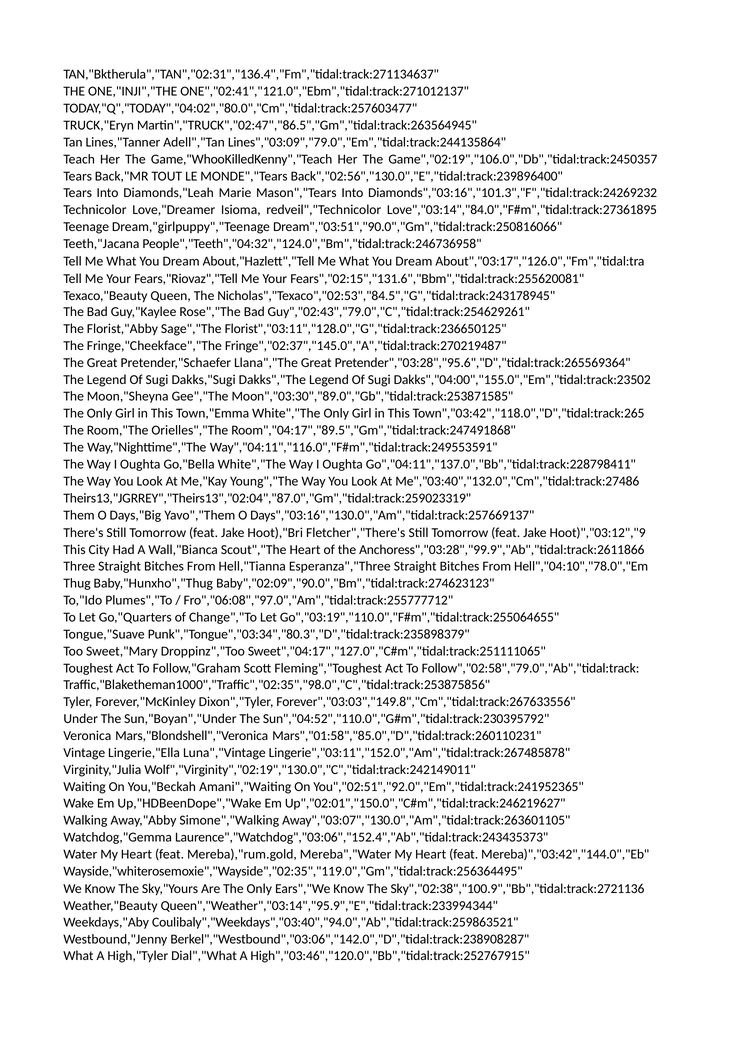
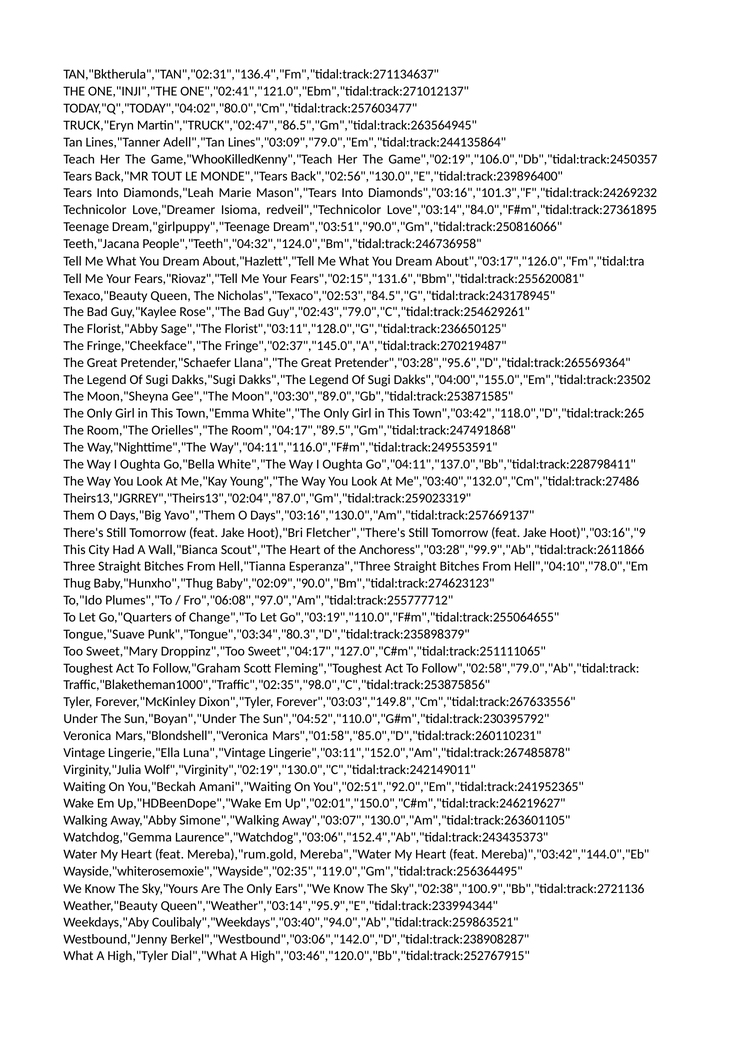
Hoot)","03:12","9: Hoot)","03:12","9 -> Hoot)","03:16","9 (598, 533)
